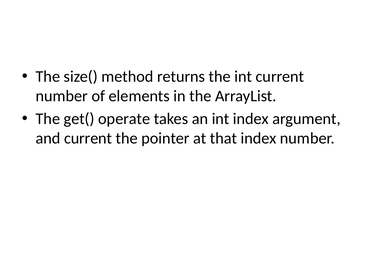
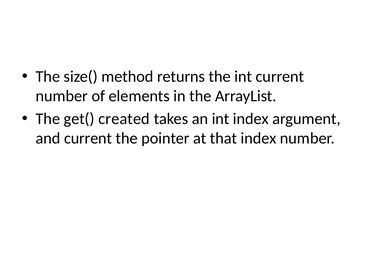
operate: operate -> created (124, 119)
